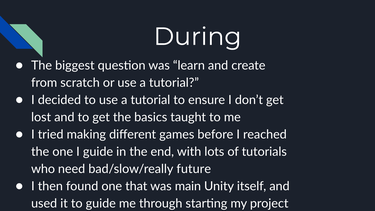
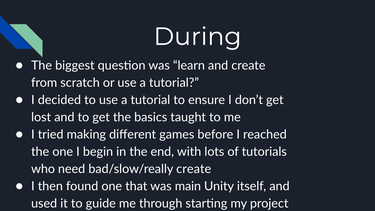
I guide: guide -> begin (98, 152)
bad/slow/really future: future -> create (194, 169)
